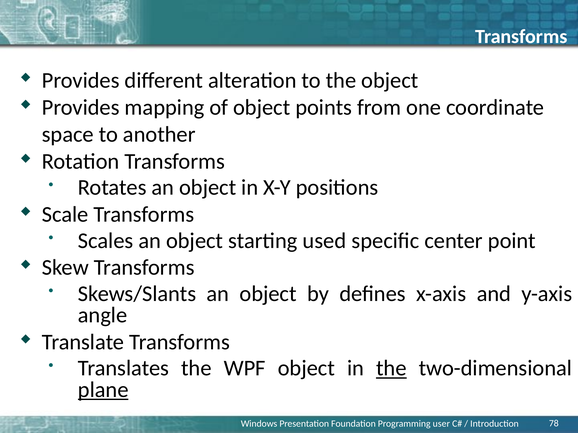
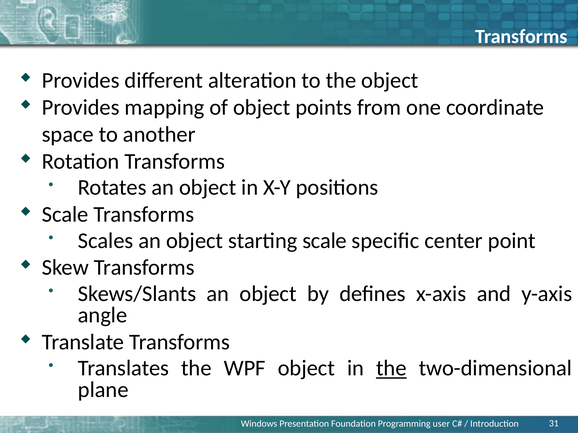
starting used: used -> scale (325, 241)
plane underline: present -> none (103, 390)
78: 78 -> 31 (554, 424)
